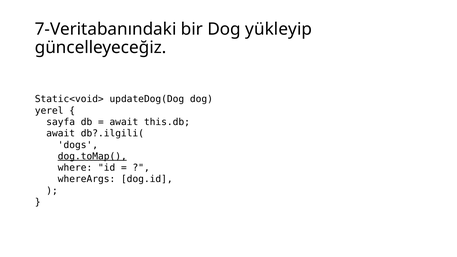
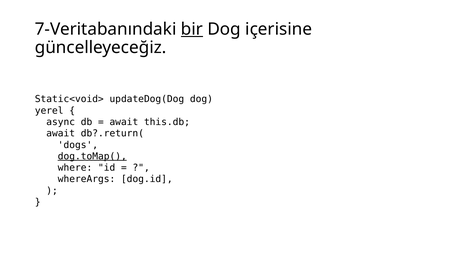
bir underline: none -> present (192, 29)
yükleyip: yükleyip -> içerisine (279, 29)
sayfa: sayfa -> async (61, 122)
db?.ilgili(: db?.ilgili( -> db?.return( (112, 133)
